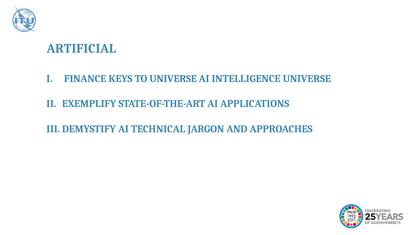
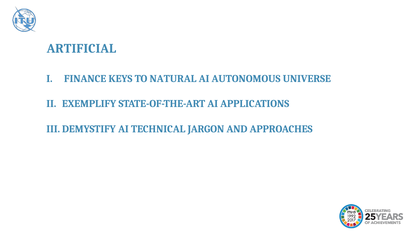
TO UNIVERSE: UNIVERSE -> NATURAL (173, 79)
INTELLIGENCE: INTELLIGENCE -> AUTONOMOUS (246, 79)
